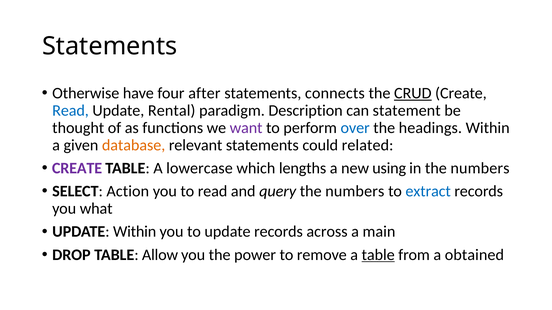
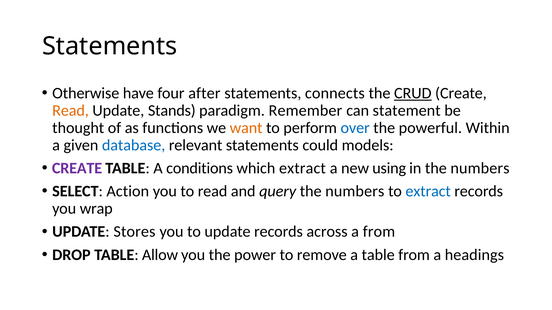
Read colour: blue -> orange (71, 111)
Rental: Rental -> Stands (172, 111)
Description: Description -> Remember (305, 111)
want colour: purple -> orange (246, 128)
headings: headings -> powerful (430, 128)
database colour: orange -> blue (134, 145)
related: related -> models (368, 145)
lowercase: lowercase -> conditions (200, 168)
which lengths: lengths -> extract (302, 168)
what: what -> wrap (96, 209)
UPDATE Within: Within -> Stores (134, 232)
a main: main -> from (379, 232)
table underline: present -> none (378, 255)
obtained: obtained -> headings (474, 255)
